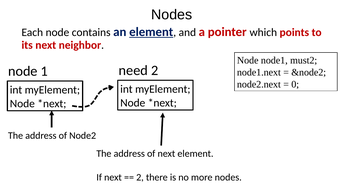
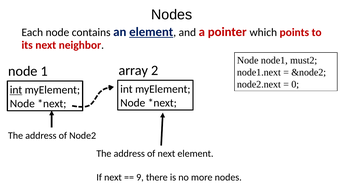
need: need -> array (133, 70)
int underline: none -> present (16, 90)
2: 2 -> 9 (140, 177)
